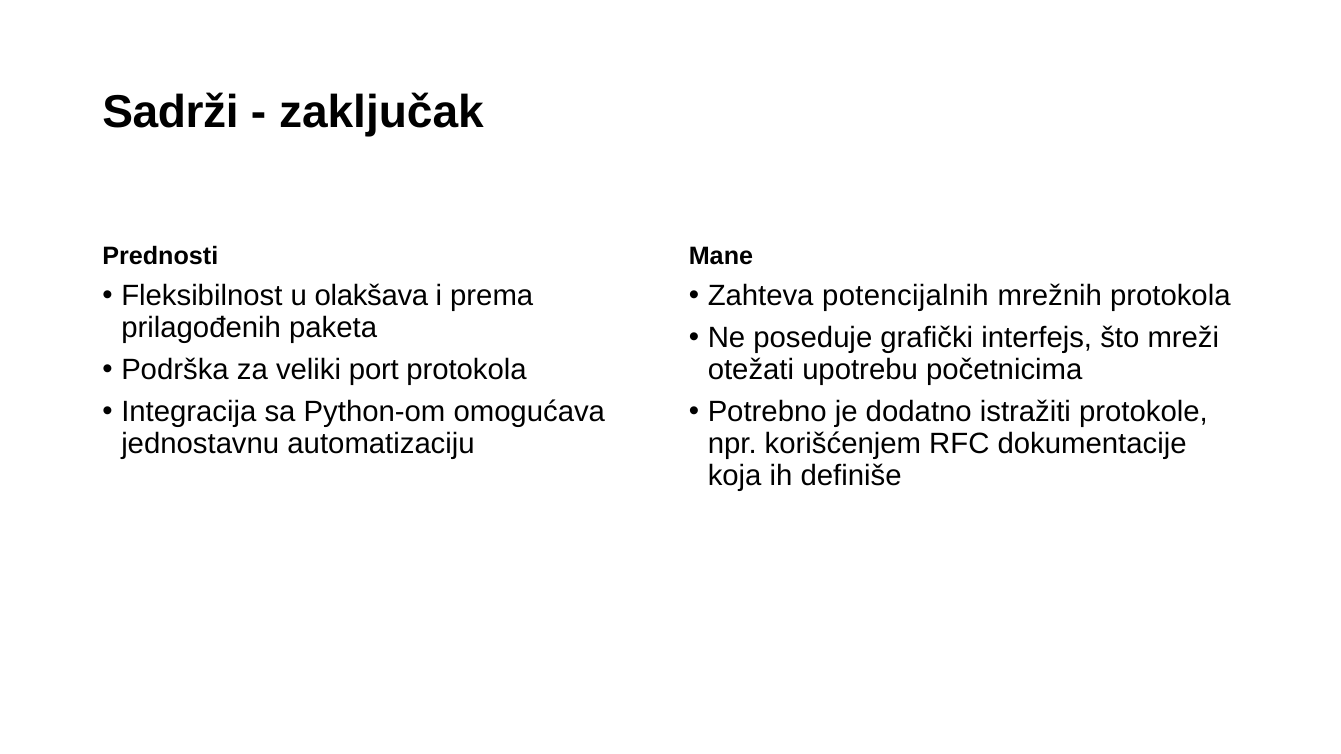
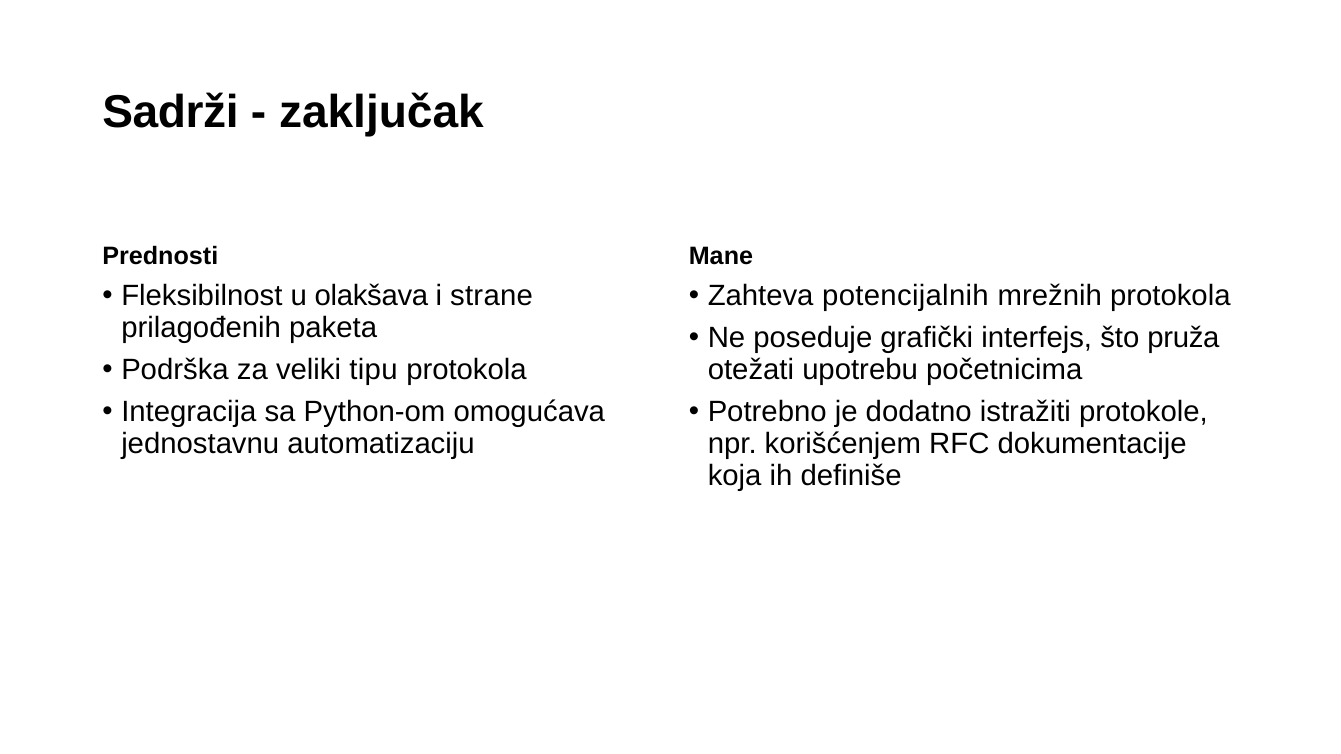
prema: prema -> strane (492, 296)
mreži: mreži -> pruža (1183, 338)
port: port -> tipu (374, 370)
